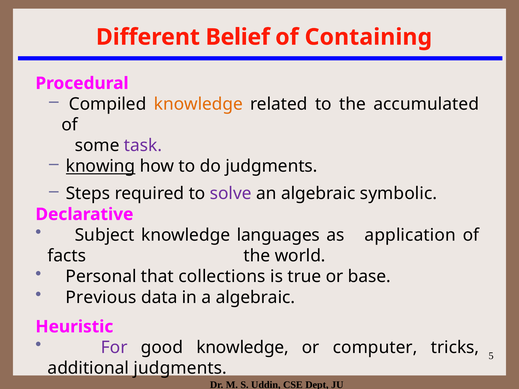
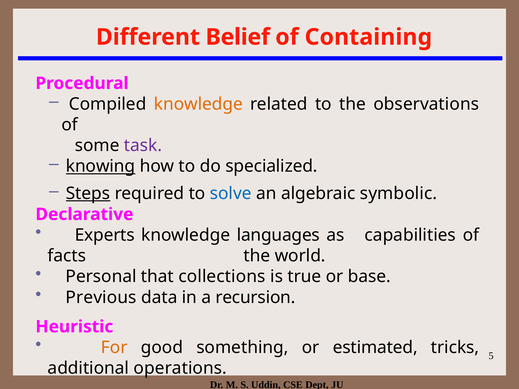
accumulated: accumulated -> observations (426, 104)
do judgments: judgments -> specialized (271, 166)
Steps underline: none -> present (88, 193)
solve colour: purple -> blue (231, 193)
Subject: Subject -> Experts (105, 235)
application: application -> capabilities (410, 235)
a algebraic: algebraic -> recursion (255, 297)
For colour: purple -> orange (114, 348)
good knowledge: knowledge -> something (242, 348)
computer: computer -> estimated (375, 348)
additional judgments: judgments -> operations (180, 368)
